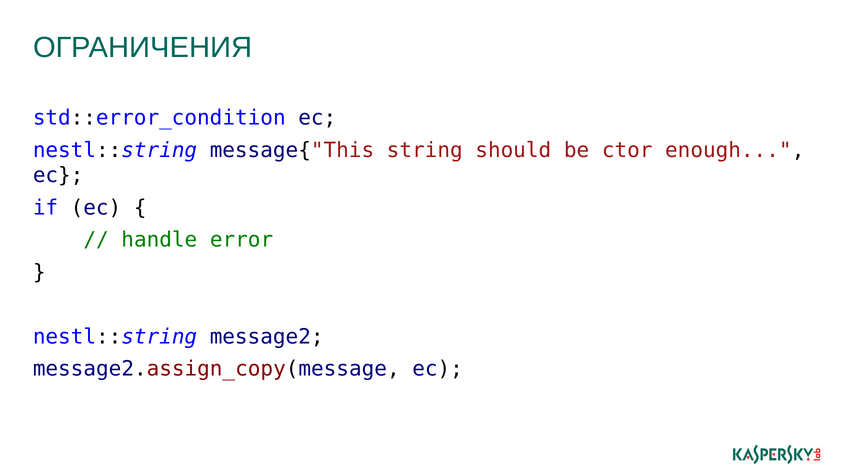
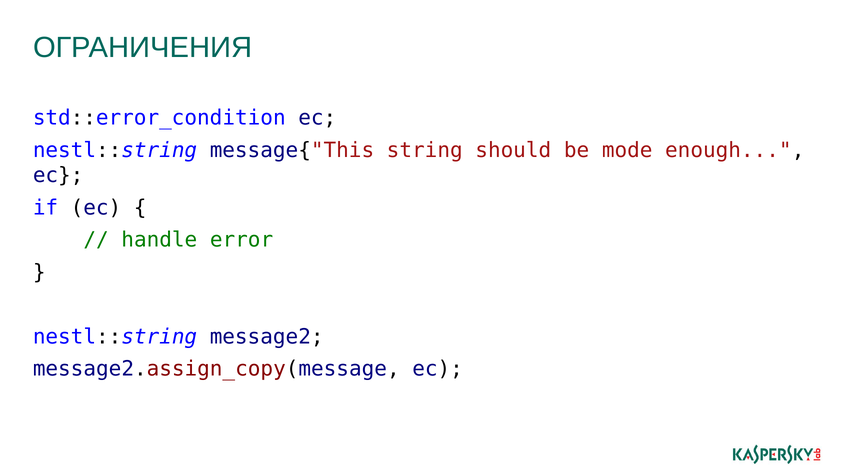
ctor: ctor -> mode (627, 150)
